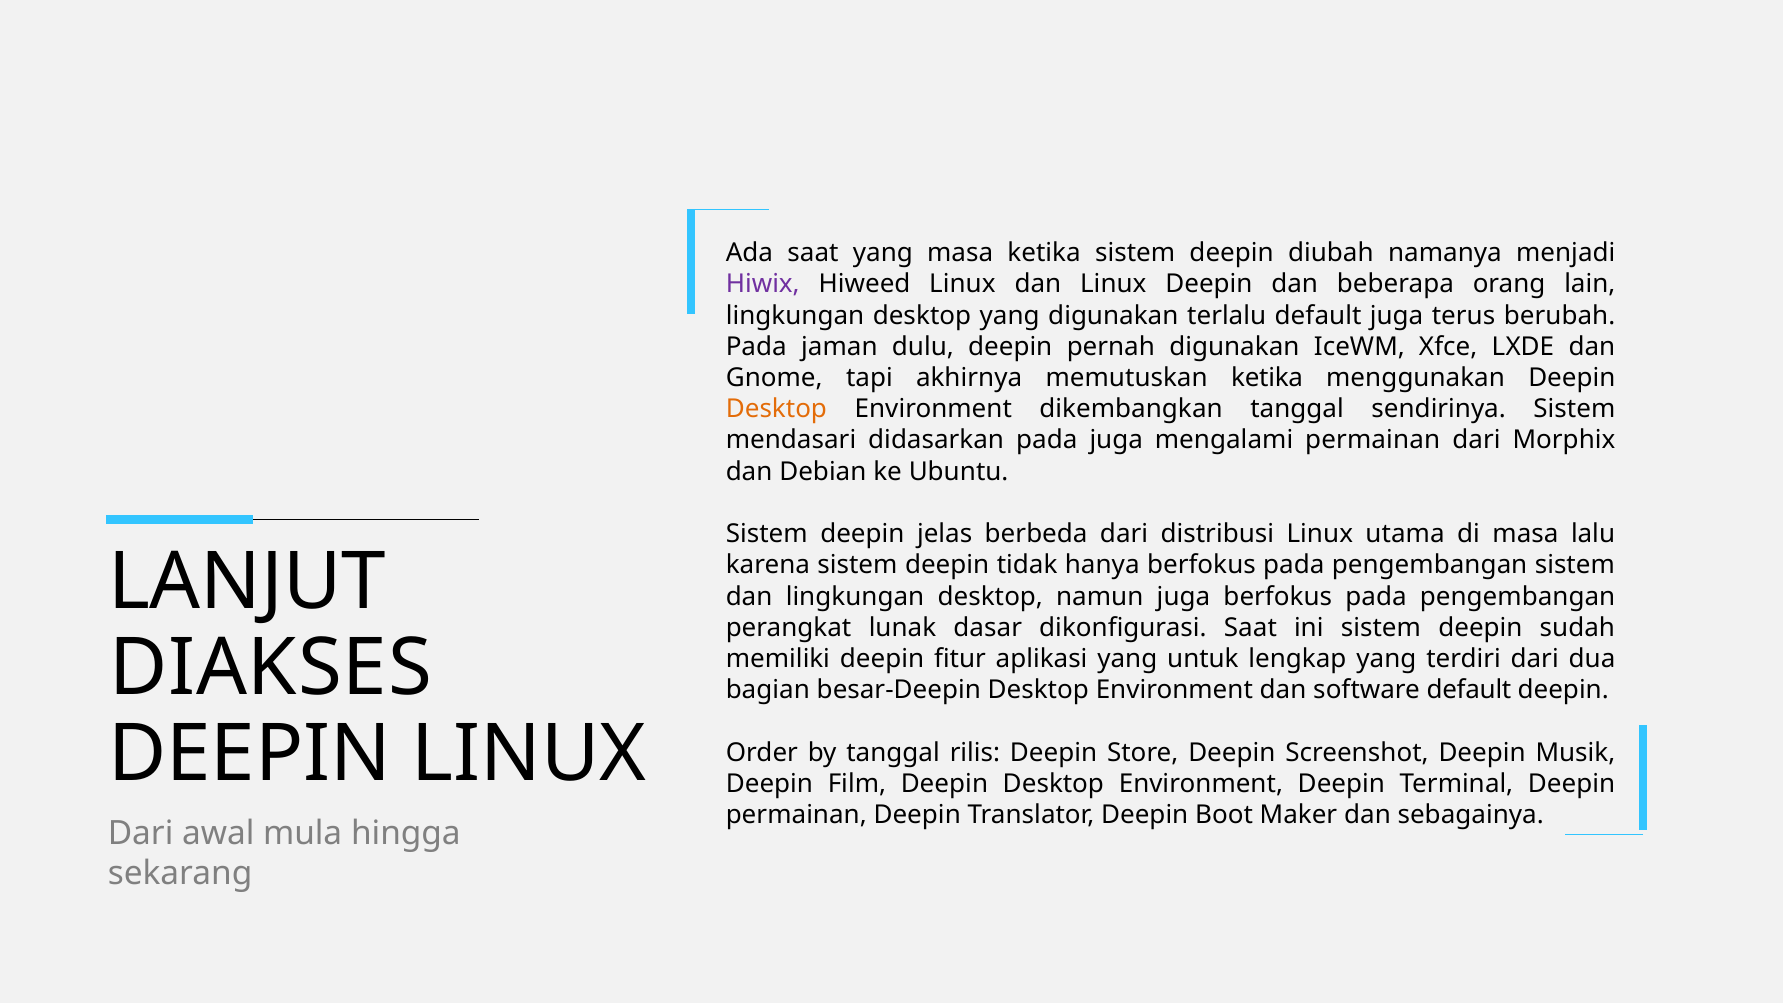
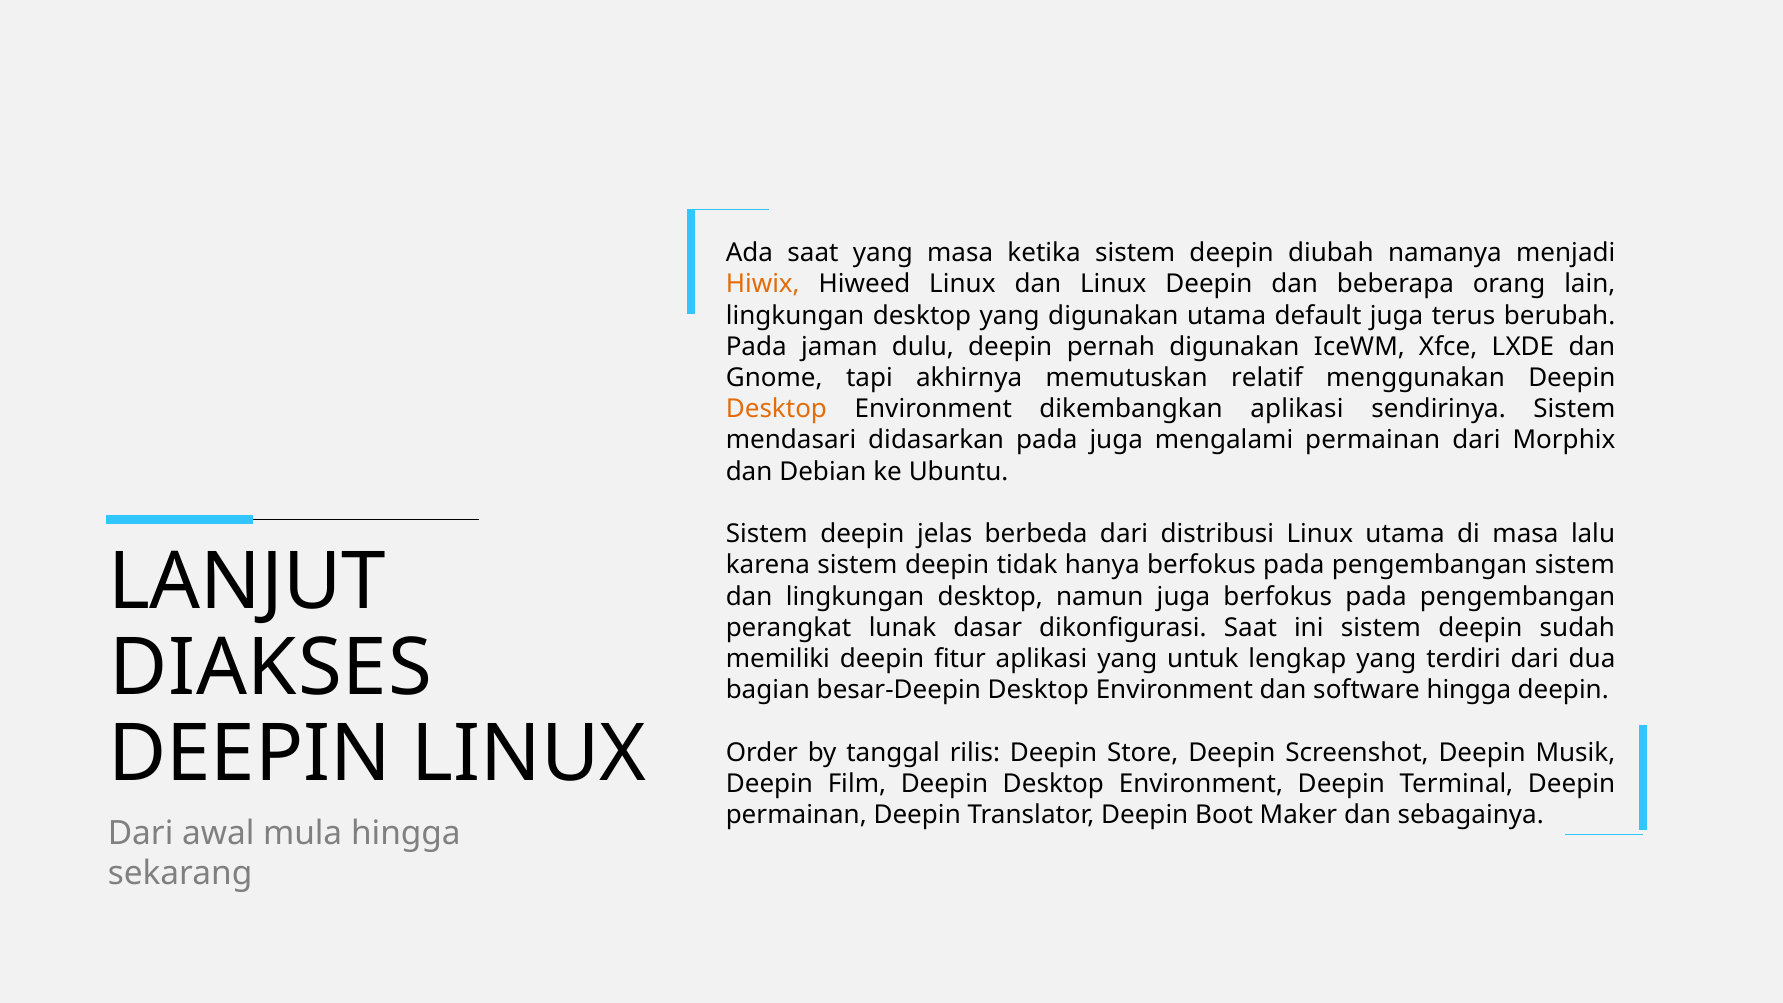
Hiwix colour: purple -> orange (763, 284)
digunakan terlalu: terlalu -> utama (1227, 315)
memutuskan ketika: ketika -> relatif (1267, 378)
dikembangkan tanggal: tanggal -> aplikasi (1297, 409)
software default: default -> hingga (1469, 690)
